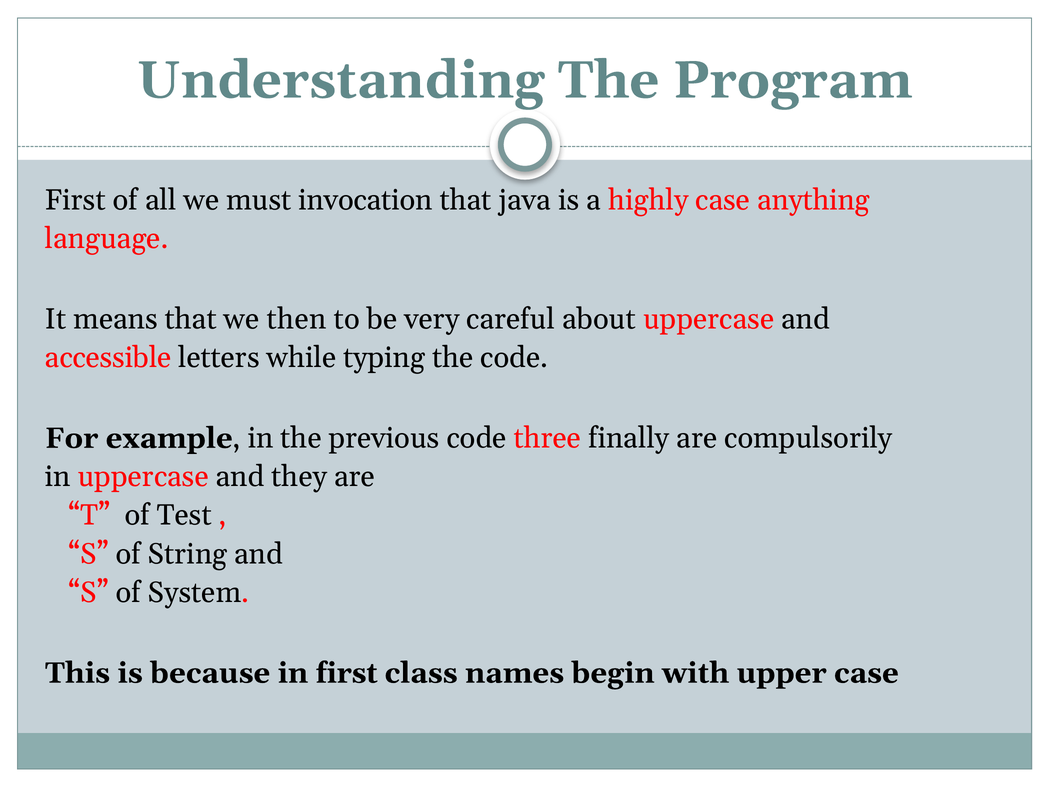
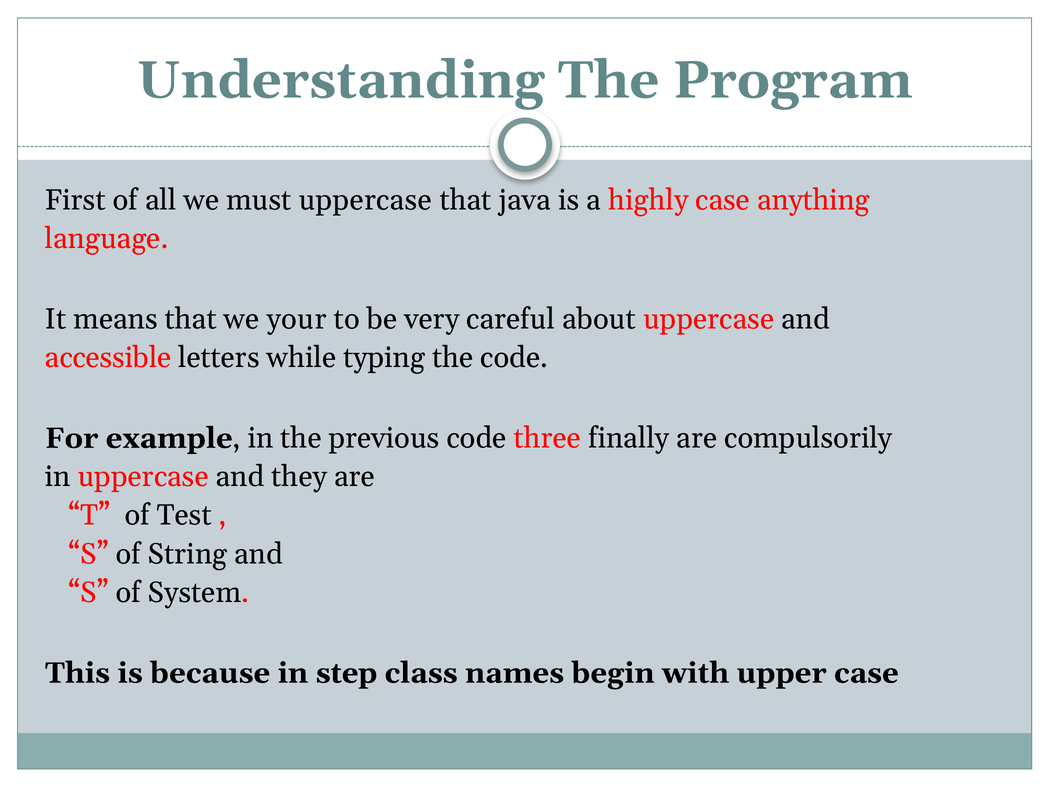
must invocation: invocation -> uppercase (365, 200)
then: then -> your (297, 319)
in first: first -> step (347, 673)
